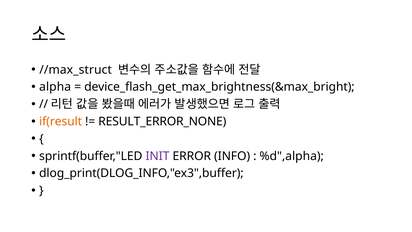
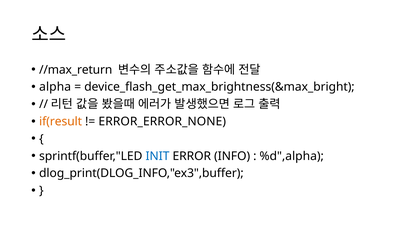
//max_struct: //max_struct -> //max_return (76, 70)
RESULT_ERROR_NONE: RESULT_ERROR_NONE -> ERROR_ERROR_NONE (162, 121)
INIT colour: purple -> blue (157, 156)
